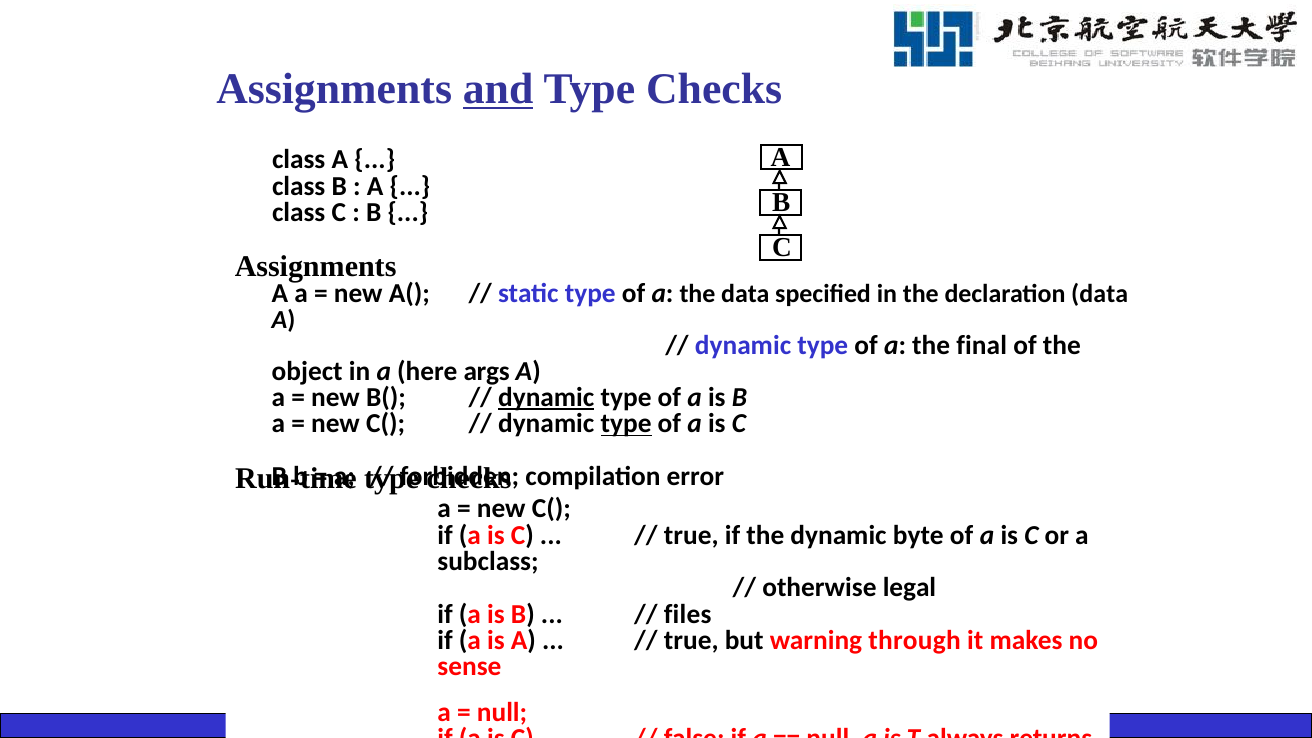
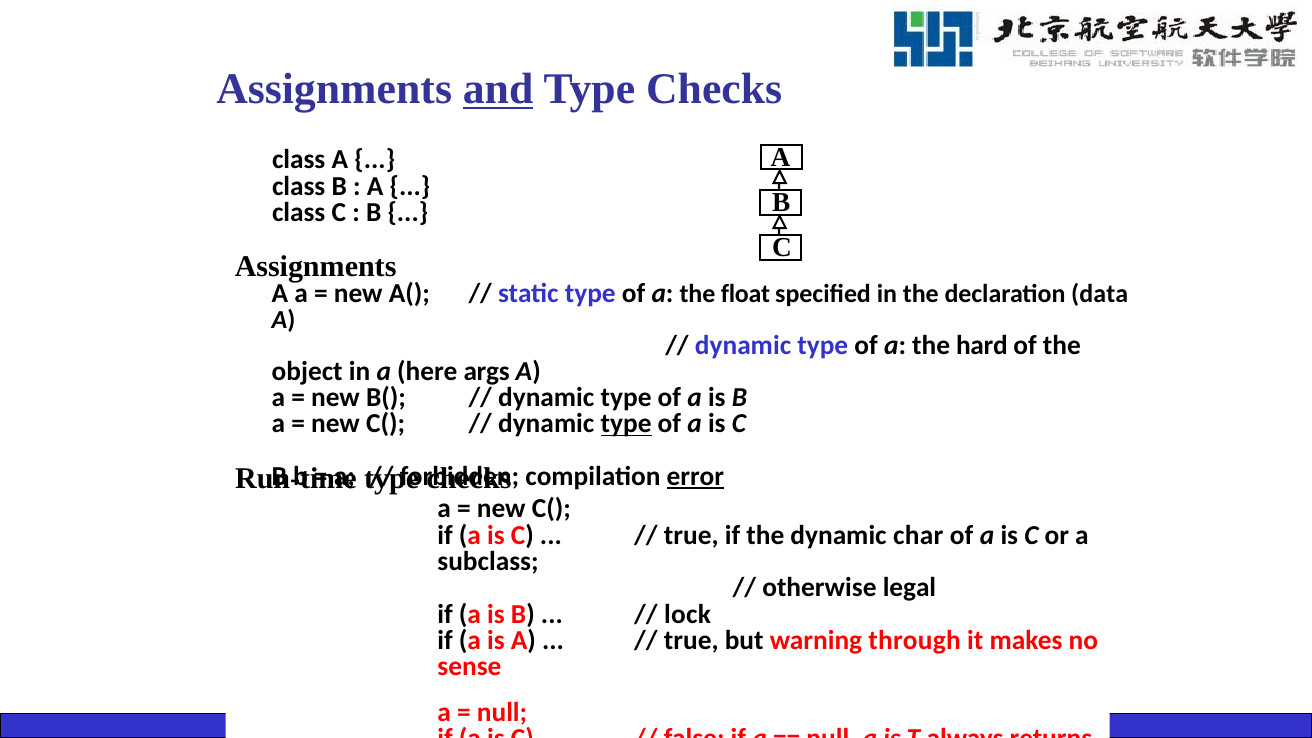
the data: data -> float (745, 294)
final: final -> hard (982, 345)
dynamic underline: present -> none (546, 398)
error underline: none -> present (695, 476)
byte: byte -> char (918, 535)
files: files -> lock (688, 614)
